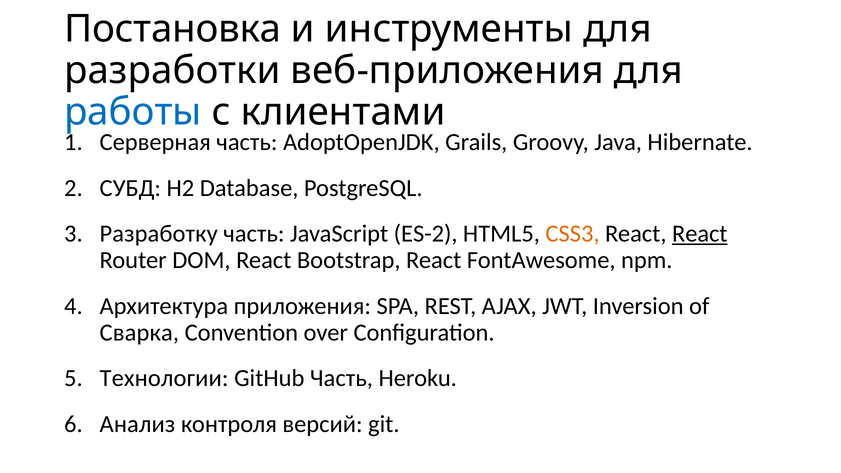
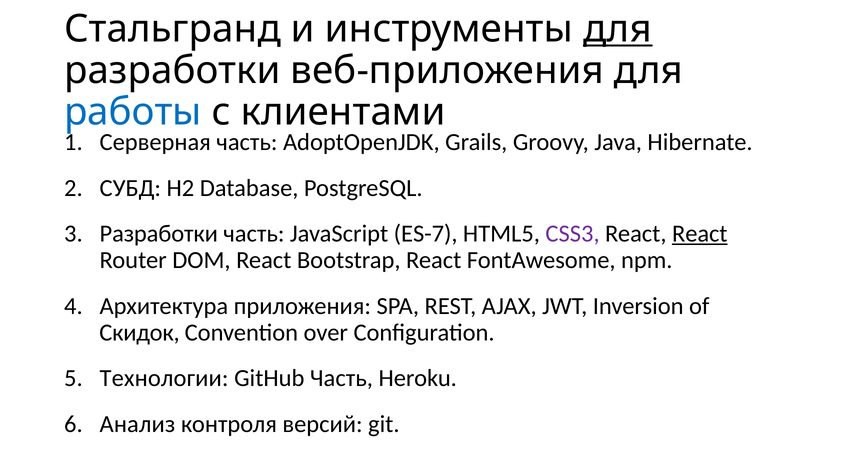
Постановка: Постановка -> Стальгранд (173, 29)
для underline: none -> present (617, 29)
Разработку: Разработку -> Разработки (159, 234)
ES-2: ES-2 -> ES-7 (426, 234)
CSS3 colour: orange -> purple (573, 234)
Сварка: Сварка -> Скидок (139, 332)
